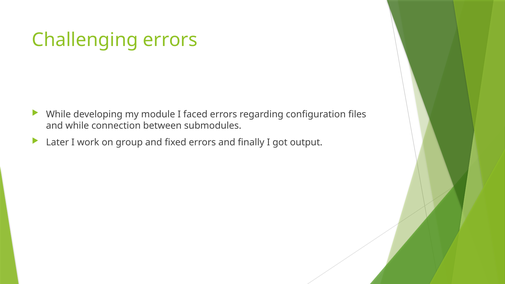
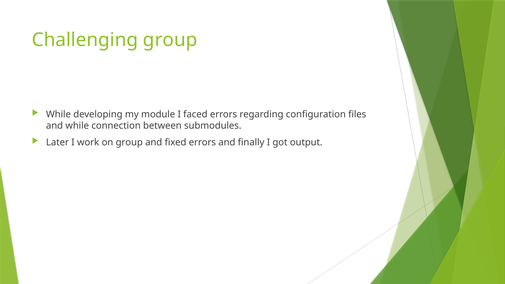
Challenging errors: errors -> group (170, 40)
